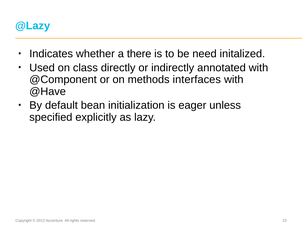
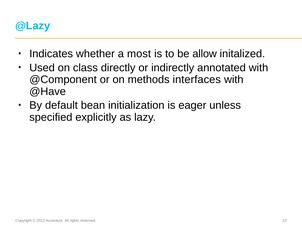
there: there -> most (139, 54)
need: need -> allow (205, 54)
